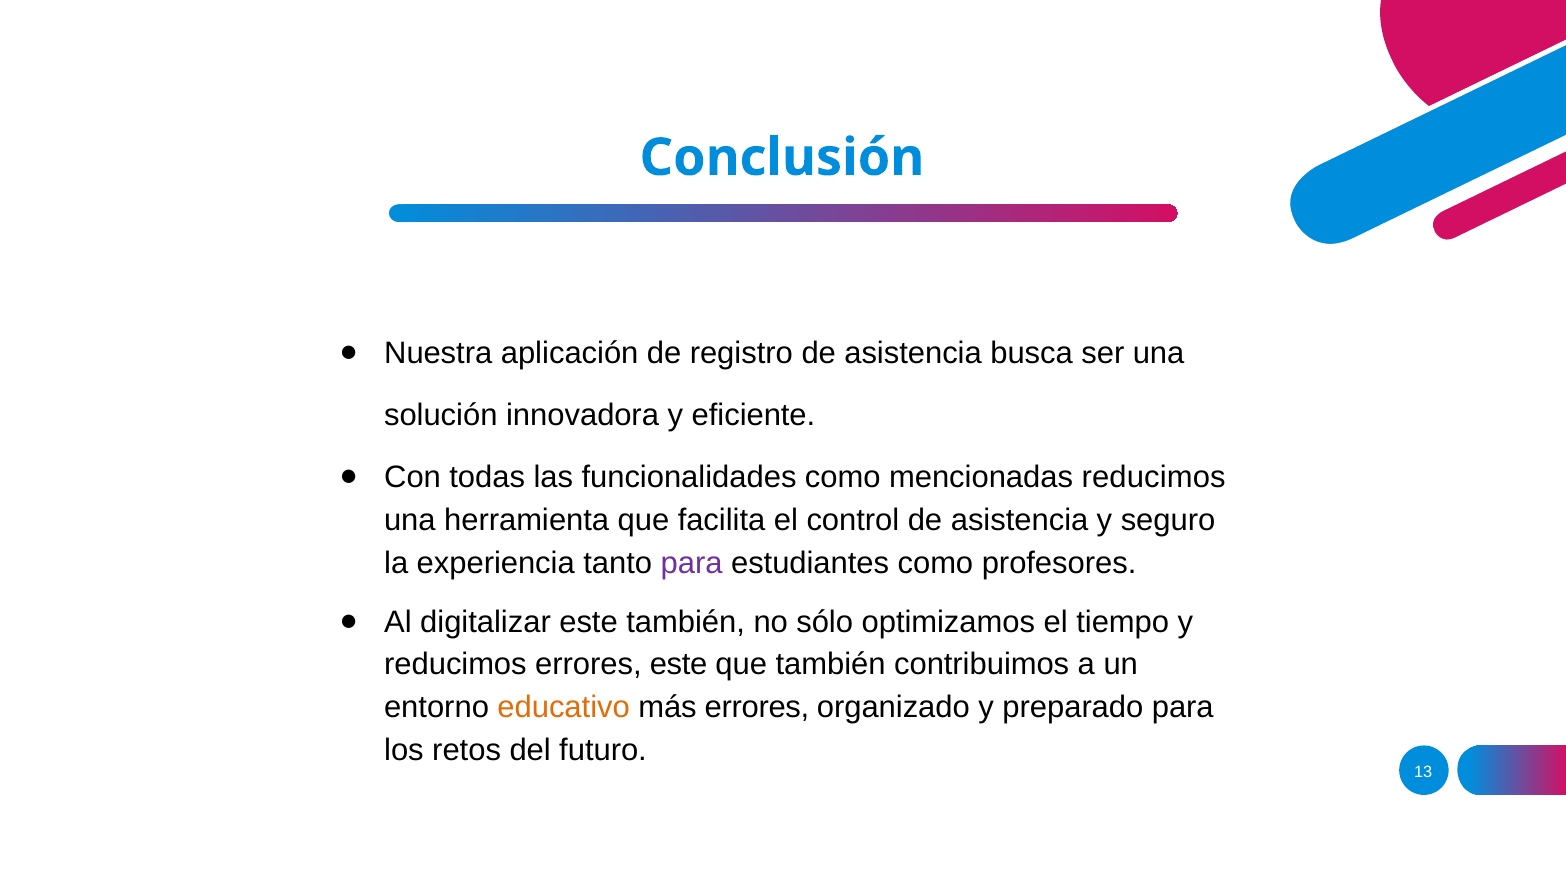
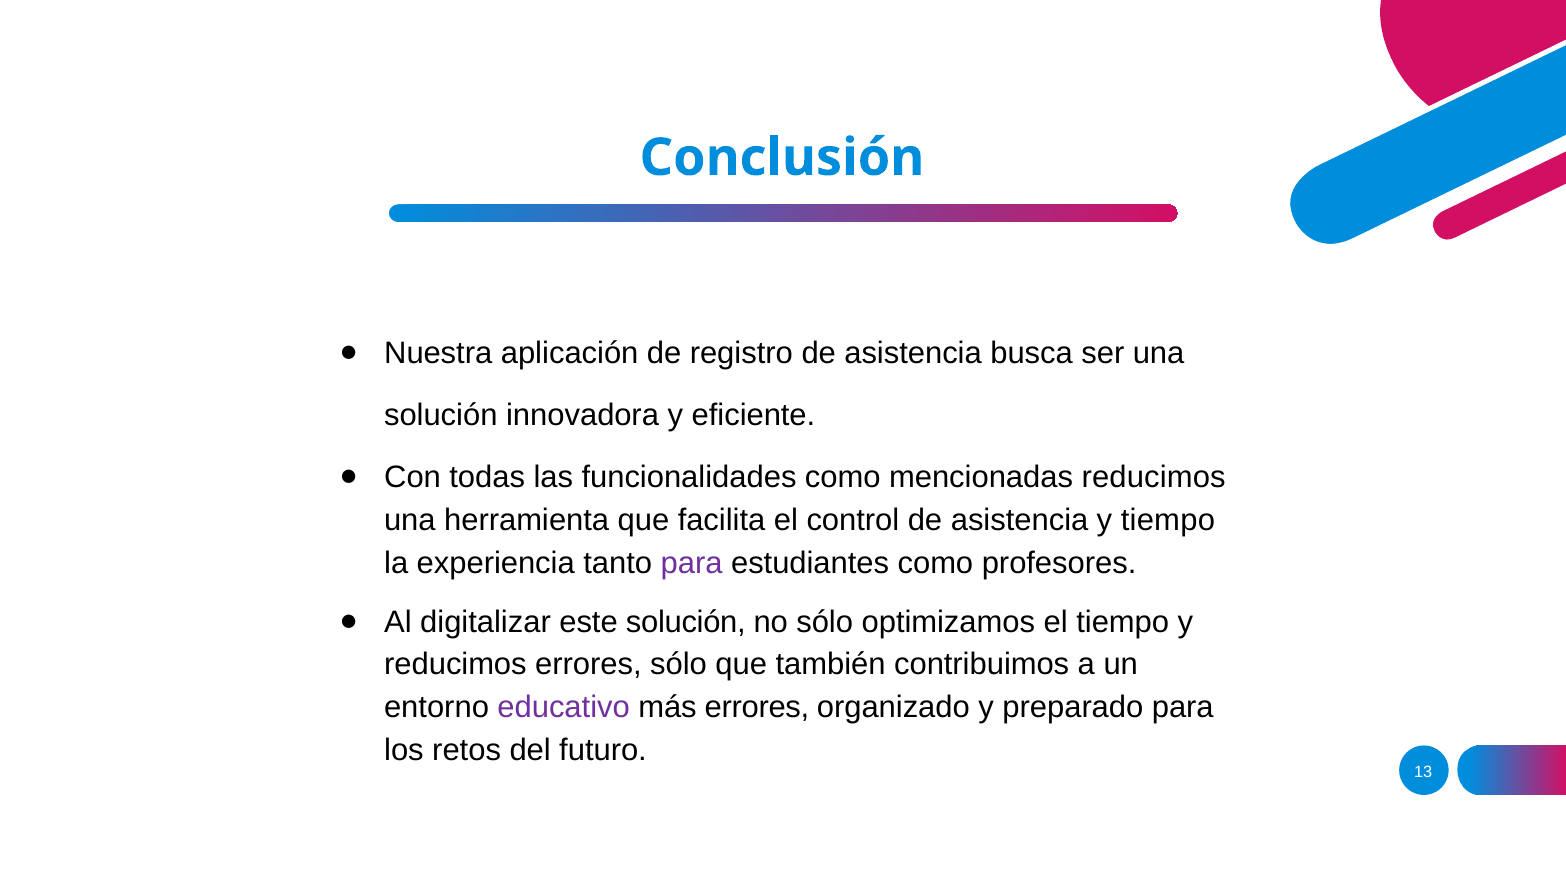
y seguro: seguro -> tiempo (1168, 520)
este también: también -> solución (686, 622)
errores este: este -> sólo (678, 665)
educativo colour: orange -> purple (564, 707)
